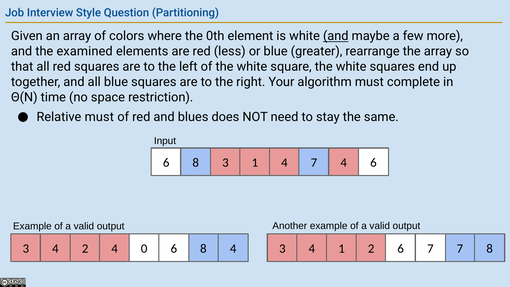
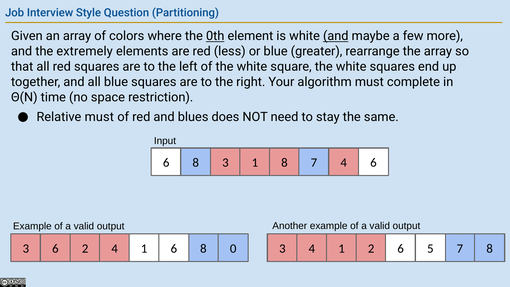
0th underline: none -> present (215, 36)
examined: examined -> extremely (85, 51)
3 1 4: 4 -> 8 (284, 163)
4: 4 -> 6 (55, 249)
2 4 0: 0 -> 1 (144, 249)
8 4: 4 -> 0 (233, 249)
7: 7 -> 5 (430, 249)
